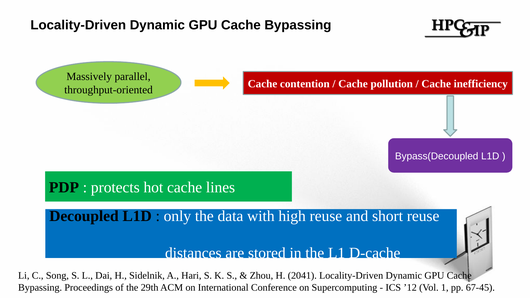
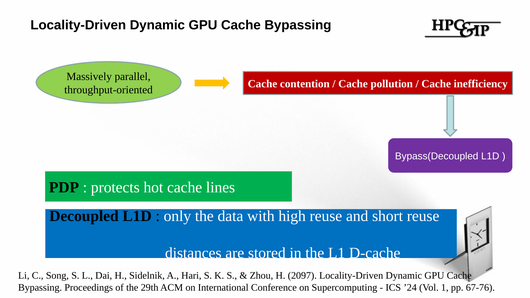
2041: 2041 -> 2097 (302, 276)
’12: ’12 -> ’24 (410, 288)
67-45: 67-45 -> 67-76 (480, 288)
